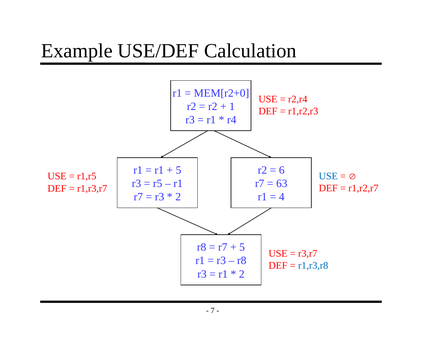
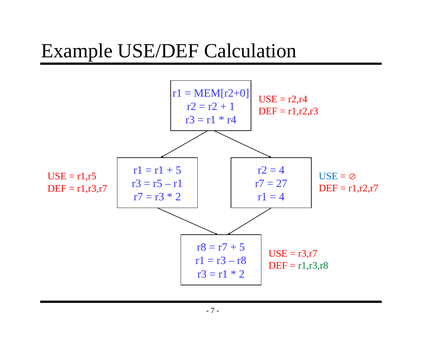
6: 6 -> 4 (282, 170)
63: 63 -> 27 (282, 183)
r1,r3,r8 colour: blue -> green (313, 265)
